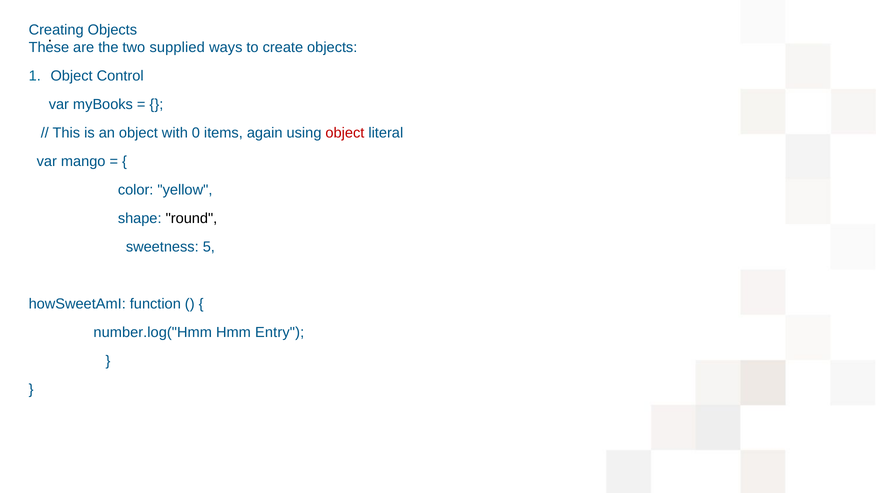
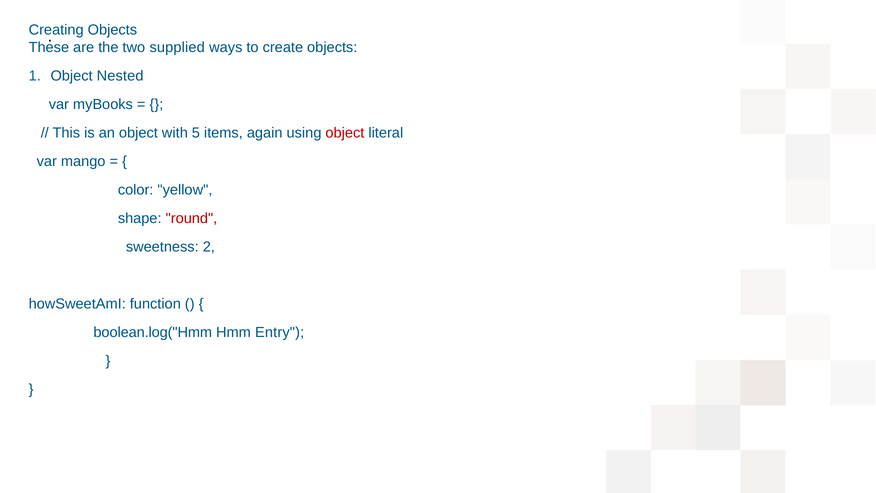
Control: Control -> Nested (120, 76)
0: 0 -> 5 (196, 133)
round colour: black -> red (191, 218)
5: 5 -> 2 (209, 247)
number.log("Hmm: number.log("Hmm -> boolean.log("Hmm (153, 332)
